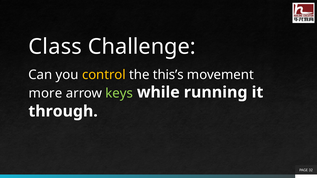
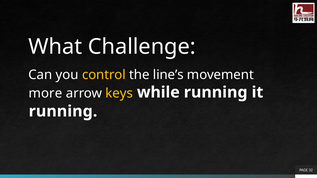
Class: Class -> What (55, 47)
this’s: this’s -> line’s (168, 75)
keys colour: light green -> yellow (119, 93)
through: through -> running (63, 111)
